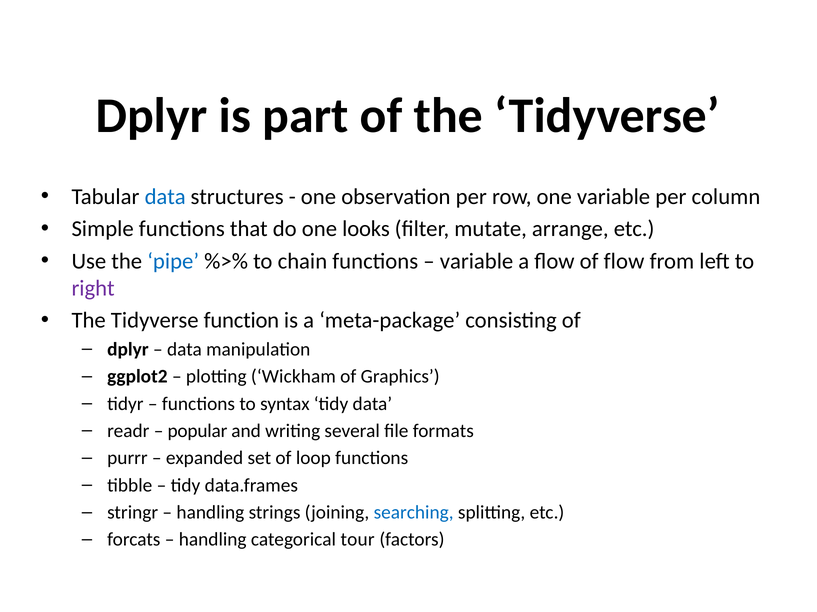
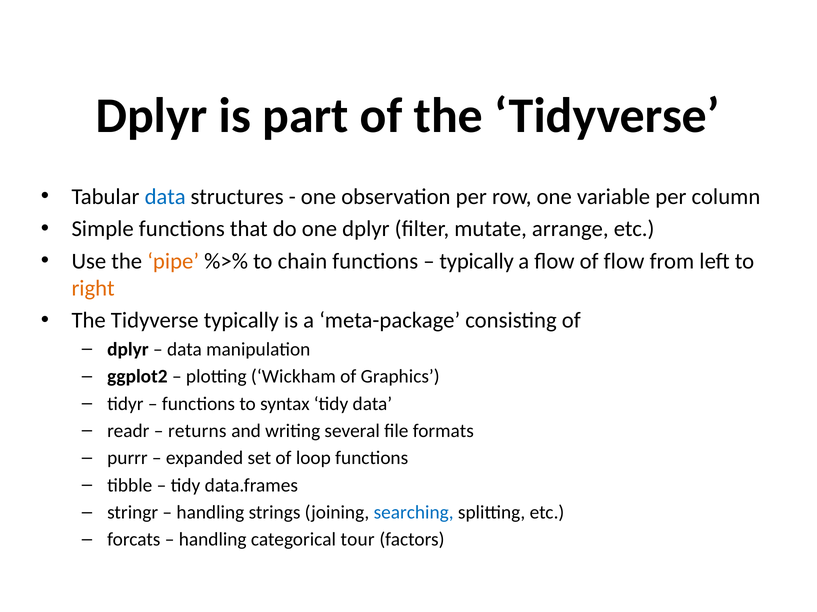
one looks: looks -> dplyr (366, 229)
pipe colour: blue -> orange (173, 261)
variable: variable -> typically (477, 261)
right colour: purple -> orange (93, 289)
Tidyverse function: function -> typically (241, 321)
popular: popular -> returns (197, 431)
